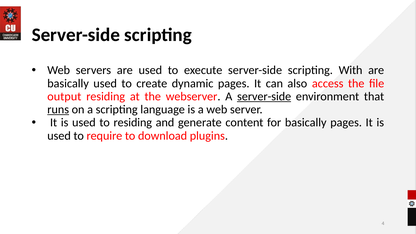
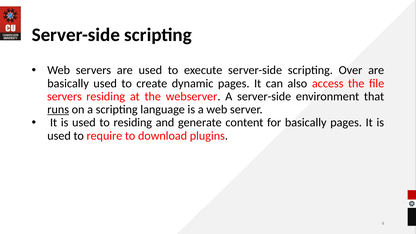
With: With -> Over (351, 70)
output: output -> servers (64, 96)
server-side underline: present -> none (264, 96)
